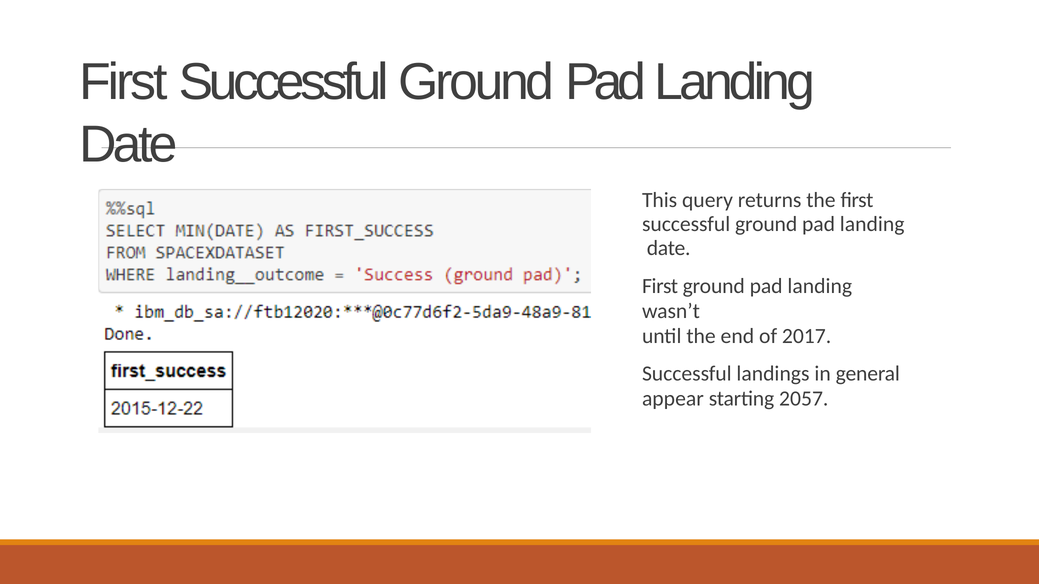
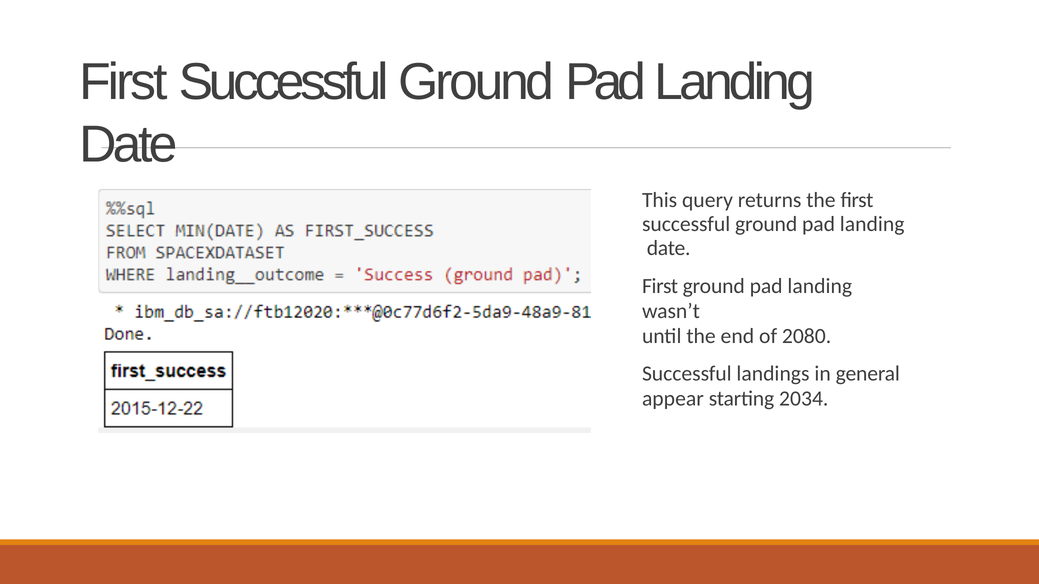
2017: 2017 -> 2080 (807, 336)
2057: 2057 -> 2034 (804, 399)
